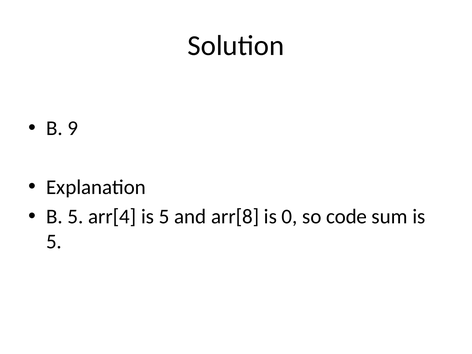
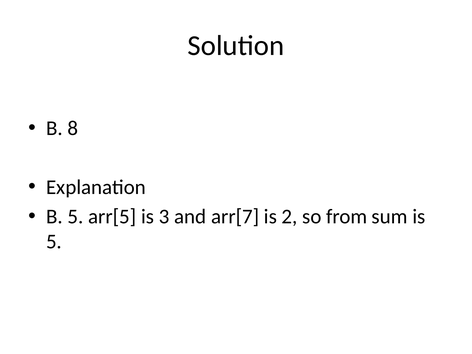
9: 9 -> 8 (73, 128)
arr[4: arr[4 -> arr[5 (112, 217)
5: 5 -> 3 (164, 217)
arr[8: arr[8 -> arr[7 (235, 217)
0: 0 -> 2 (290, 217)
code: code -> from (347, 217)
